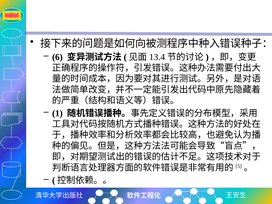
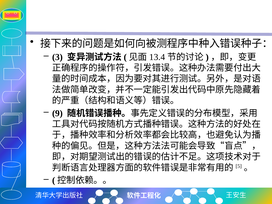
6: 6 -> 3 (57, 57)
1: 1 -> 9 (57, 113)
